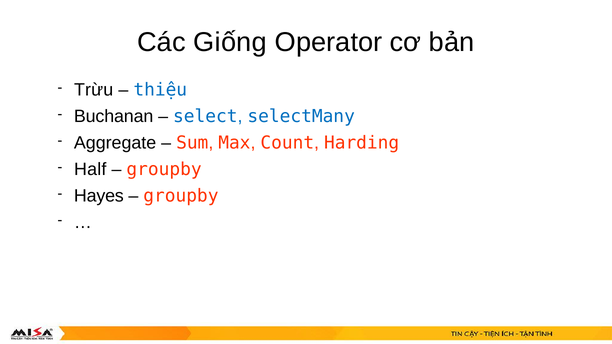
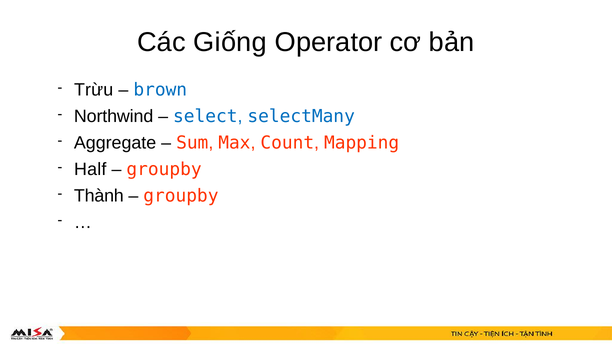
thiệu: thiệu -> brown (160, 90)
Buchanan: Buchanan -> Northwind (114, 117)
Harding: Harding -> Mapping (362, 143)
Hayes: Hayes -> Thành (99, 196)
